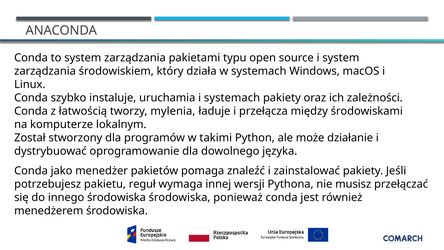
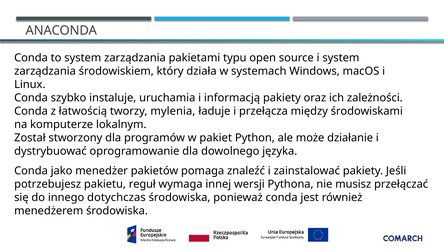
i systemach: systemach -> informacją (232, 98)
takimi: takimi -> pakiet (216, 138)
innego środowiska: środowiska -> dotychczas (116, 197)
